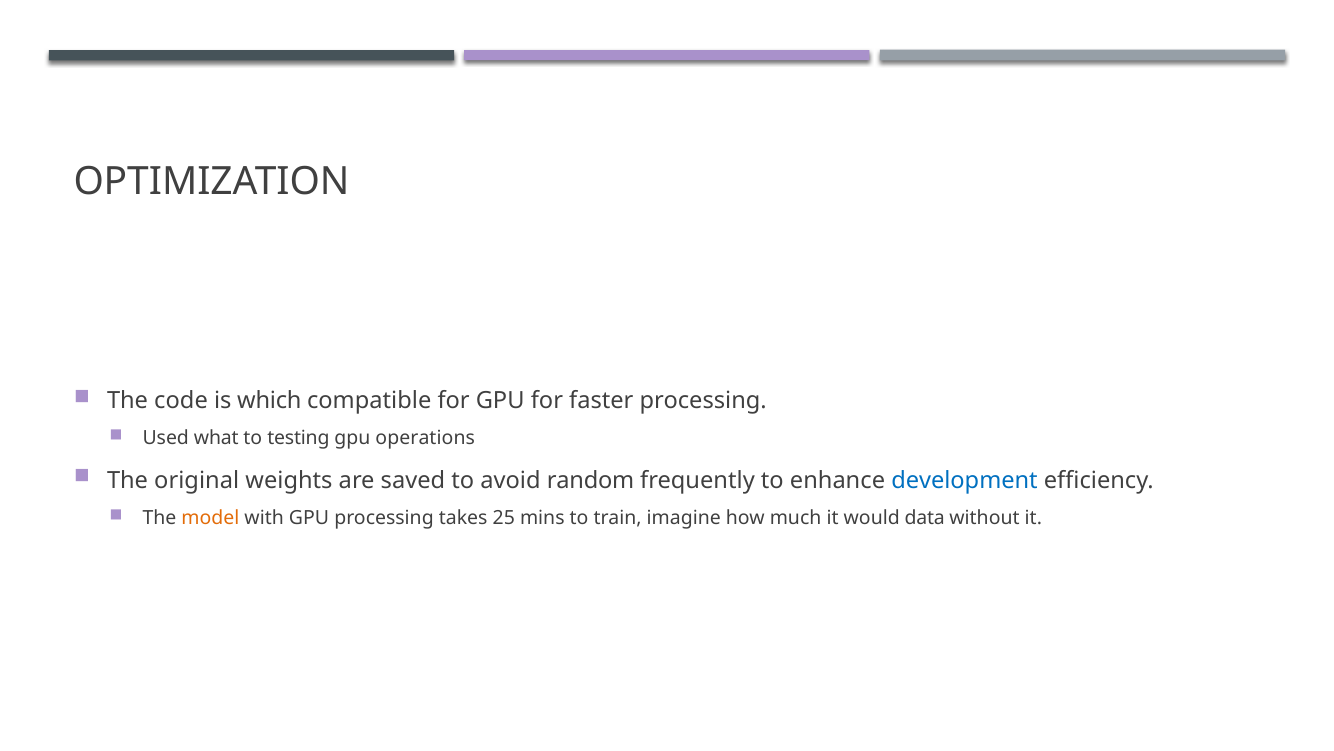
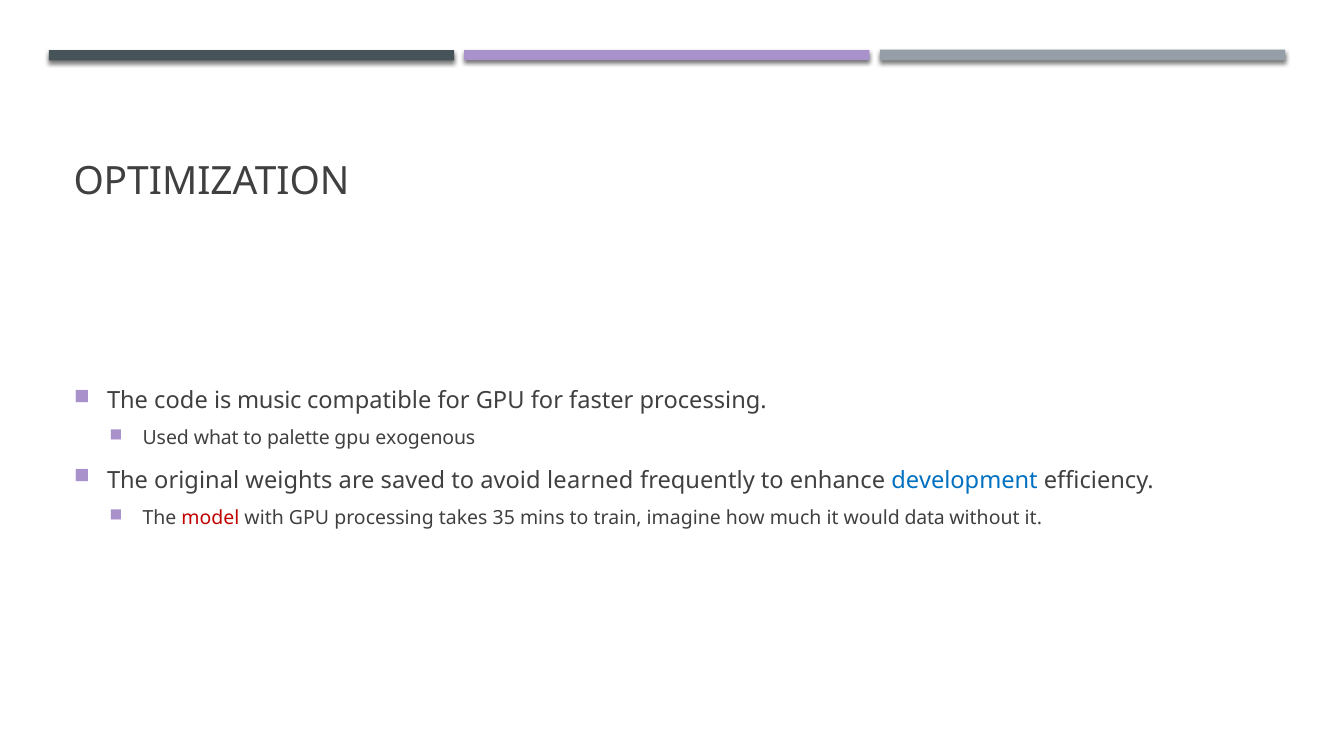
which: which -> music (269, 400)
testing: testing -> palette (298, 438)
operations: operations -> exogenous (425, 438)
random: random -> learned (590, 480)
model colour: orange -> red (210, 518)
25: 25 -> 35 (504, 518)
